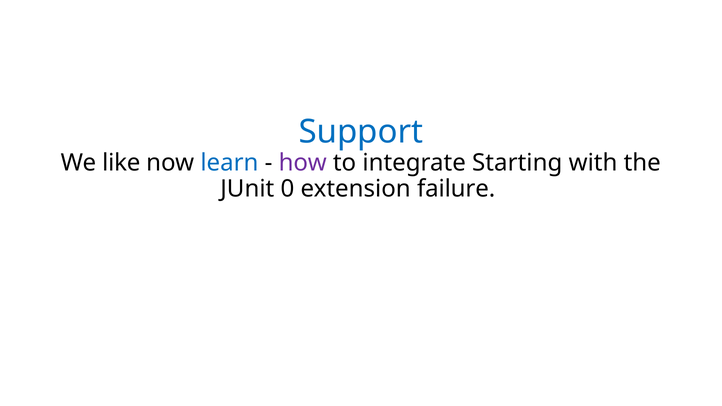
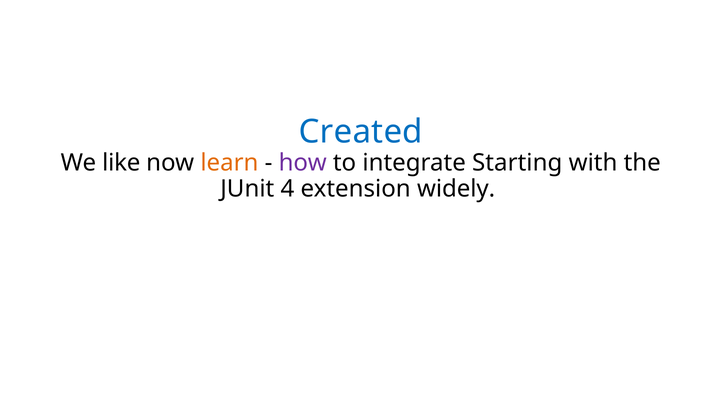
Support: Support -> Created (361, 132)
learn colour: blue -> orange (229, 163)
0: 0 -> 4 (287, 189)
failure: failure -> widely (456, 189)
